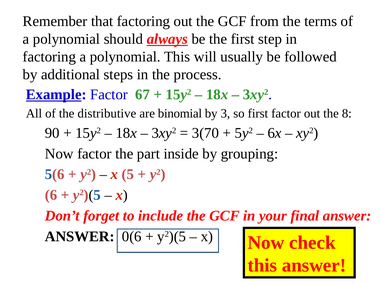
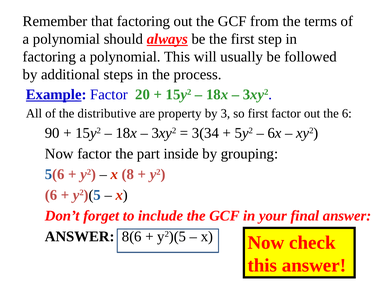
67: 67 -> 20 (143, 94)
binomial: binomial -> property (180, 113)
the 8: 8 -> 6 (347, 113)
3(70: 3(70 -> 3(34 (205, 133)
5: 5 -> 8 (128, 174)
0(6: 0(6 -> 8(6 (132, 236)
